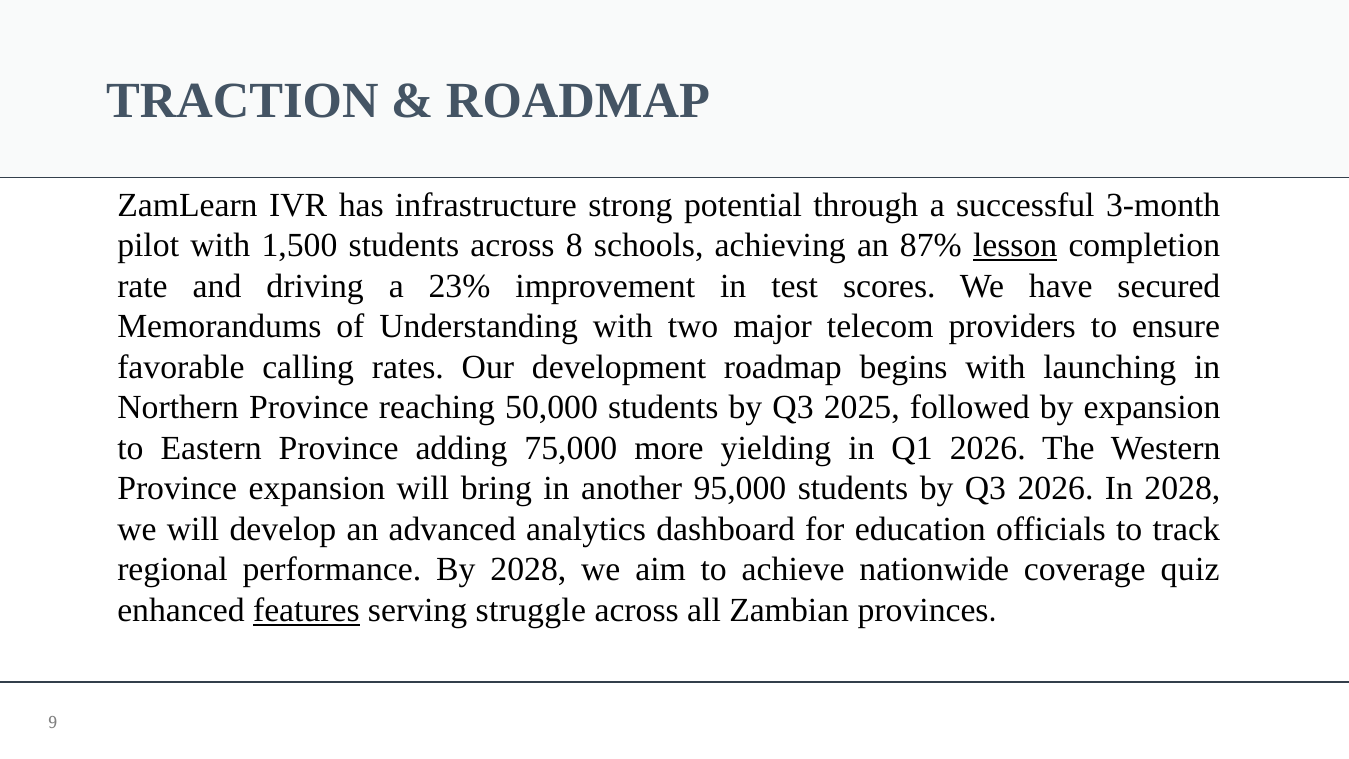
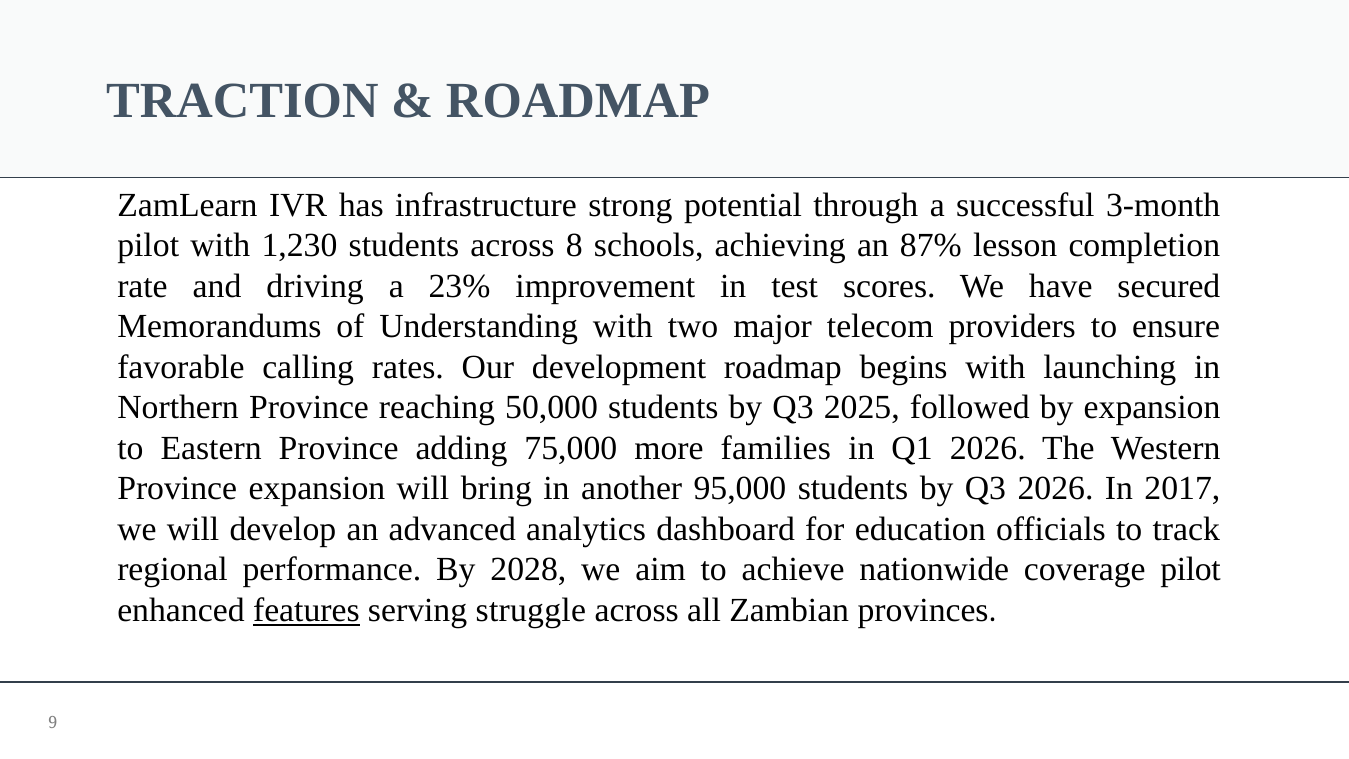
1,500: 1,500 -> 1,230 (299, 246)
lesson underline: present -> none (1015, 246)
yielding: yielding -> families (776, 448)
In 2028: 2028 -> 2017 (1182, 488)
coverage quiz: quiz -> pilot (1190, 569)
